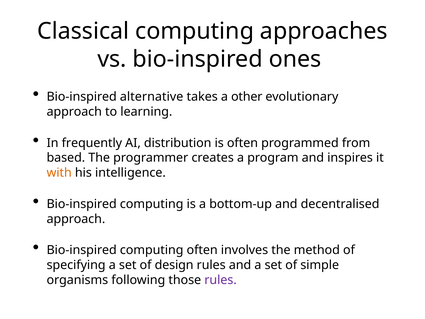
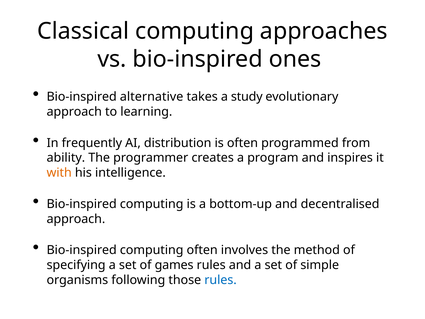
other: other -> study (247, 97)
based: based -> ability (66, 158)
design: design -> games (174, 265)
rules colour: purple -> blue (221, 280)
